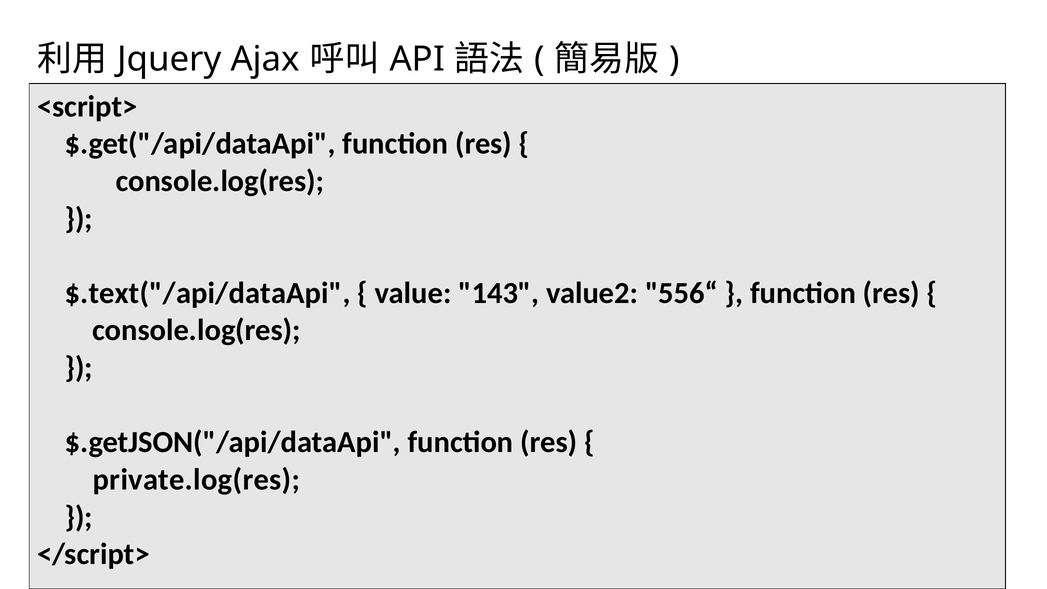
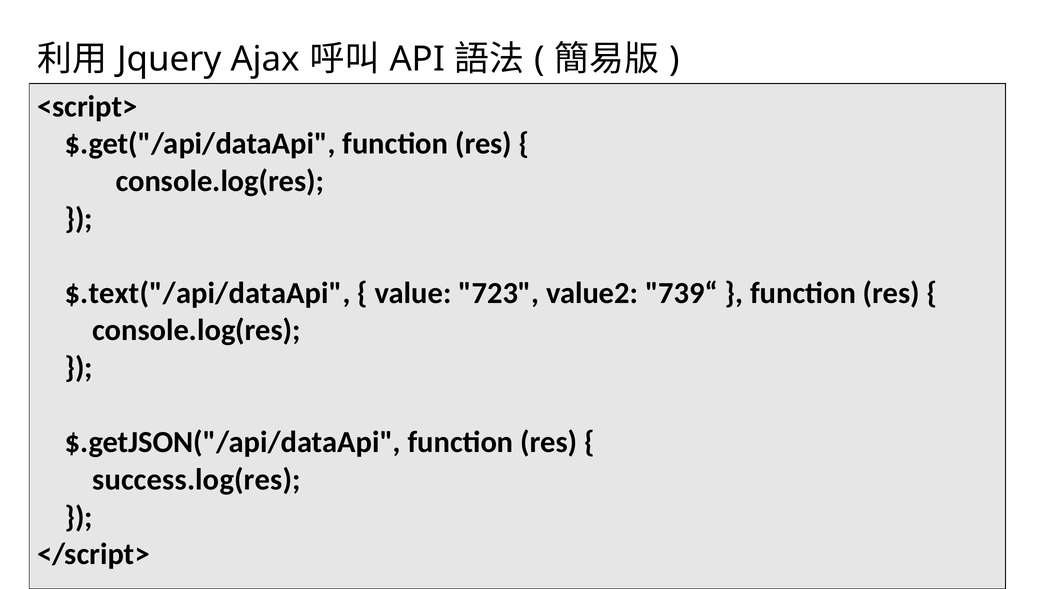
143: 143 -> 723 (499, 293)
556“: 556“ -> 739“ (682, 293)
private.log(res: private.log(res -> success.log(res (196, 480)
